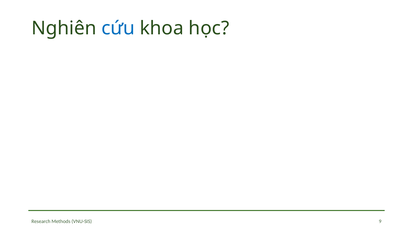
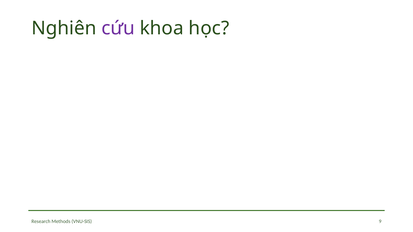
cứu colour: blue -> purple (118, 28)
